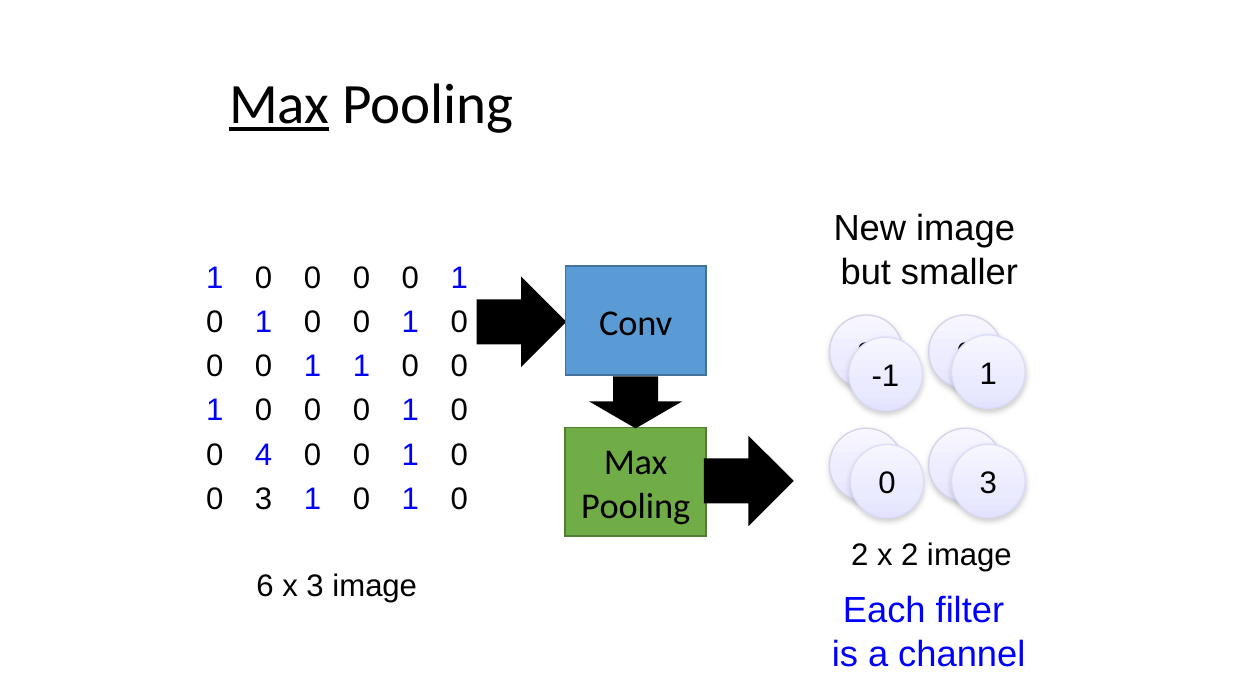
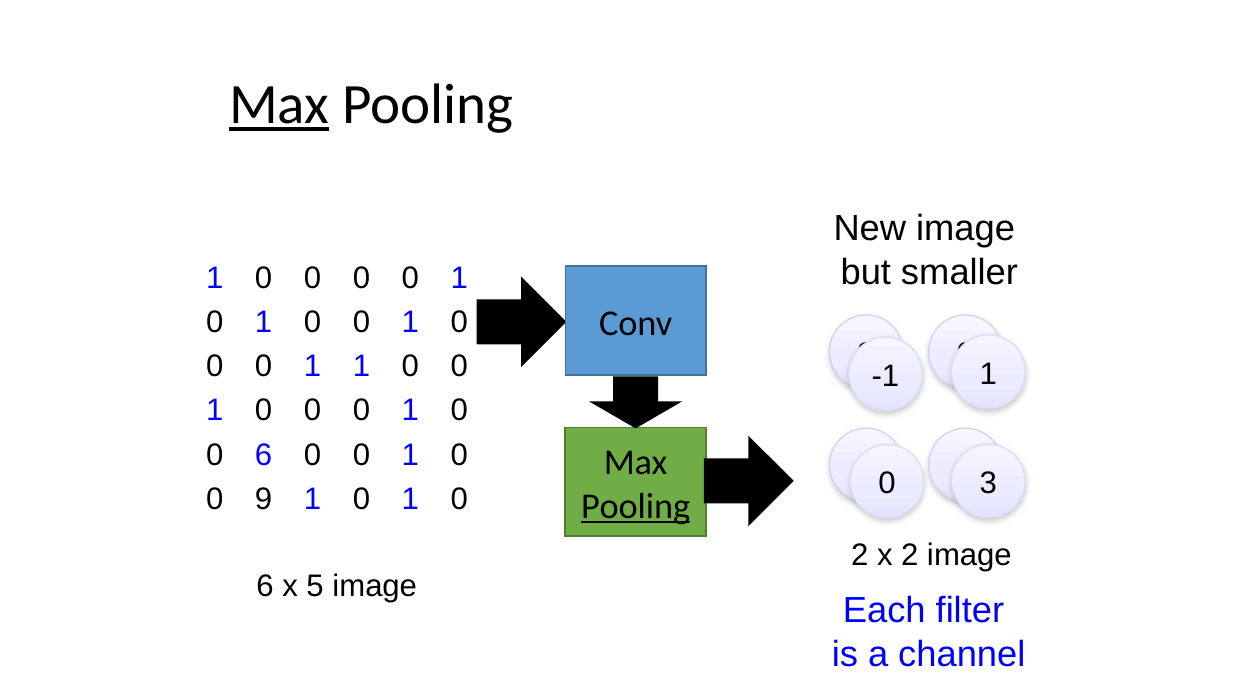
4: 4 -> 6 (264, 455)
0 3: 3 -> 9 (264, 499)
Pooling underline: none -> present (636, 506)
x 3: 3 -> 5 (315, 586)
